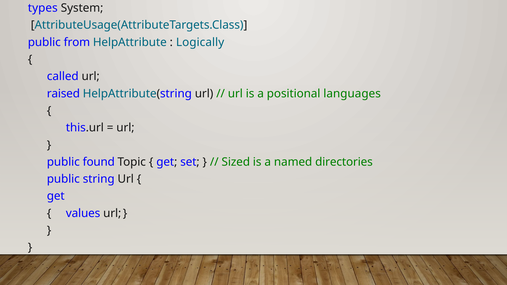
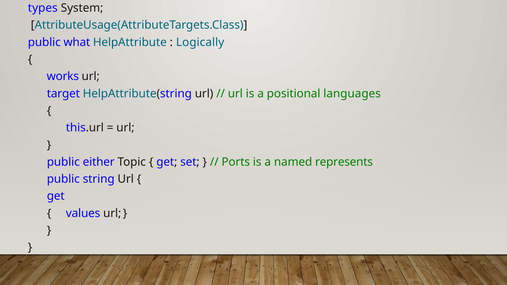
from: from -> what (77, 42)
called: called -> works (63, 76)
raised: raised -> target (63, 94)
found: found -> either (99, 162)
Sized: Sized -> Ports (236, 162)
directories: directories -> represents (344, 162)
